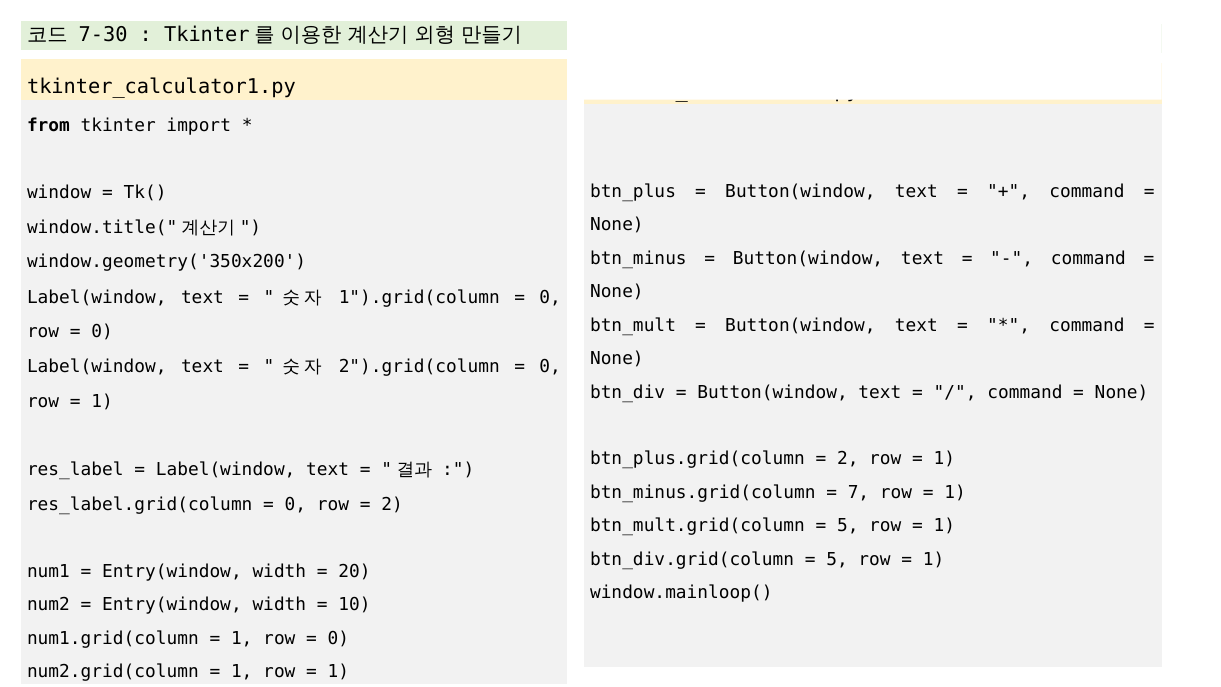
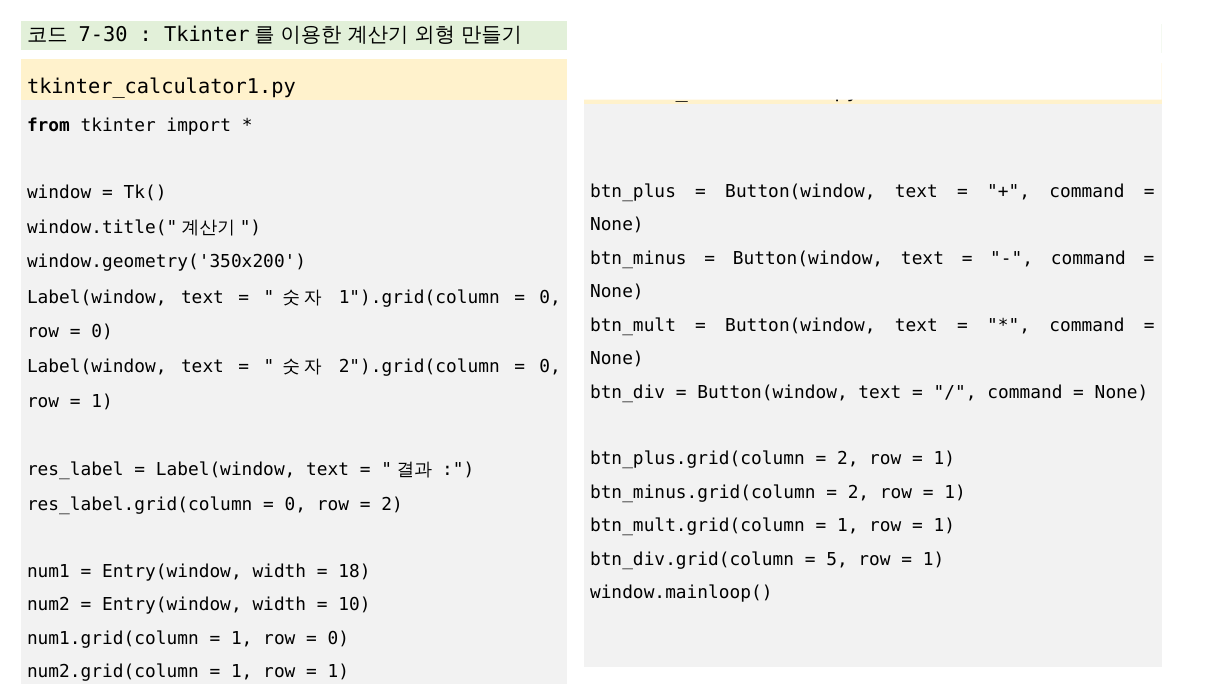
7: 7 -> 2 (858, 492)
5: 5 -> 1 (848, 526)
20: 20 -> 18 (354, 571)
